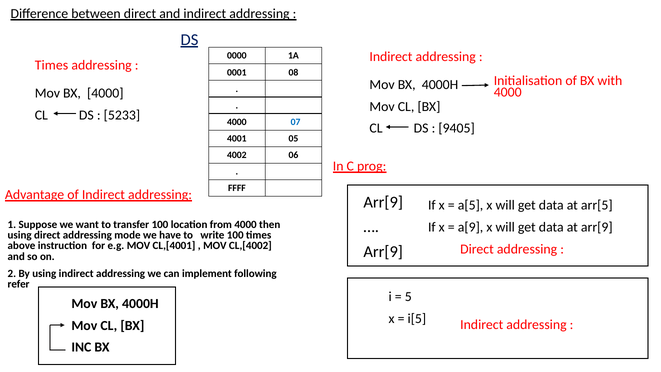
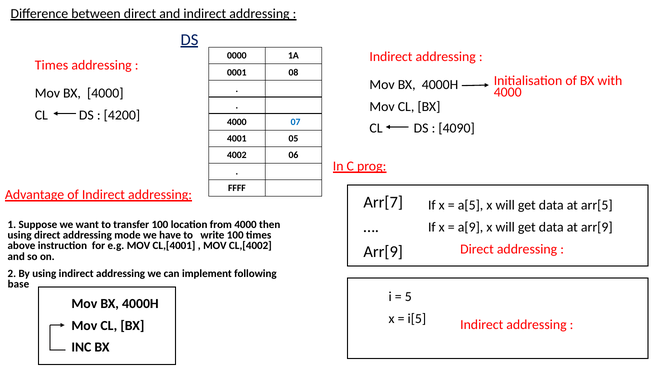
5233: 5233 -> 4200 (122, 115)
9405: 9405 -> 4090 (457, 128)
Arr[9: Arr[9 -> Arr[7 (383, 202)
refer: refer -> base (18, 284)
